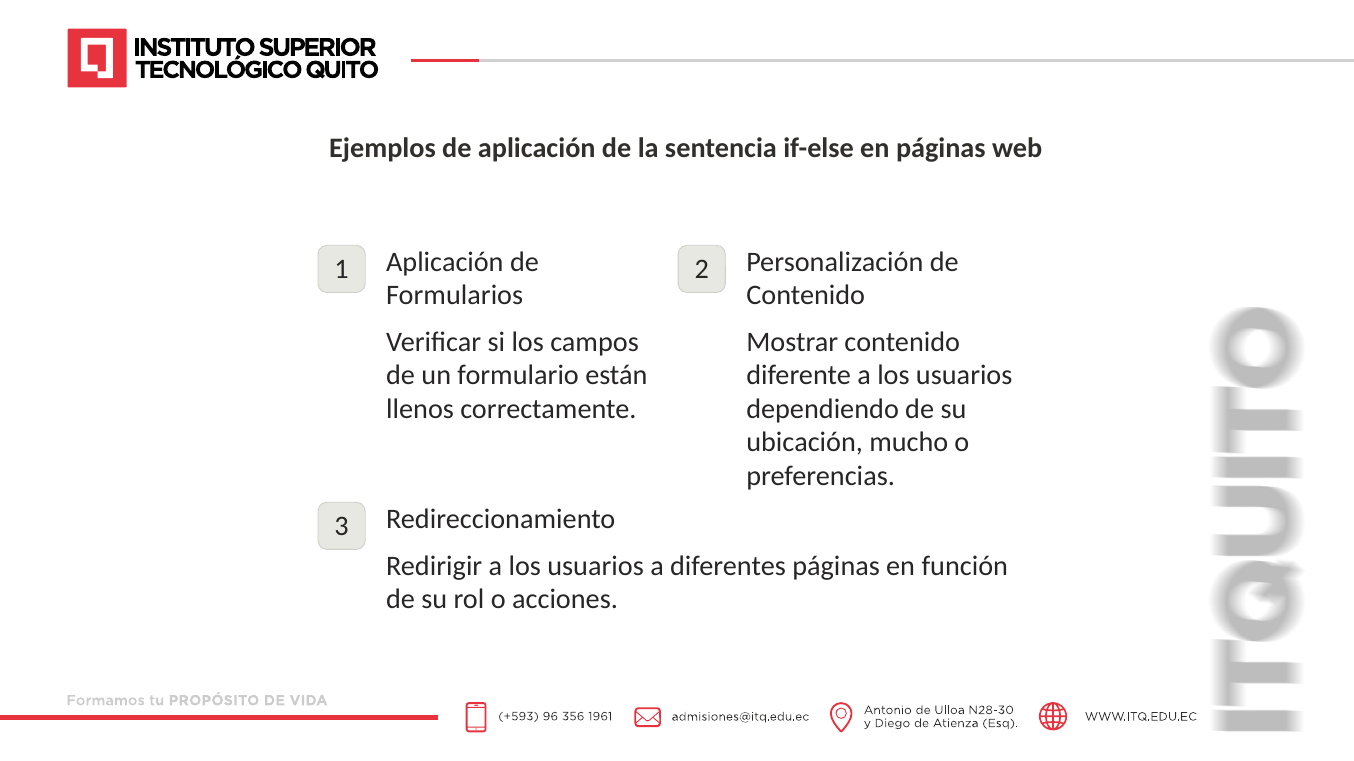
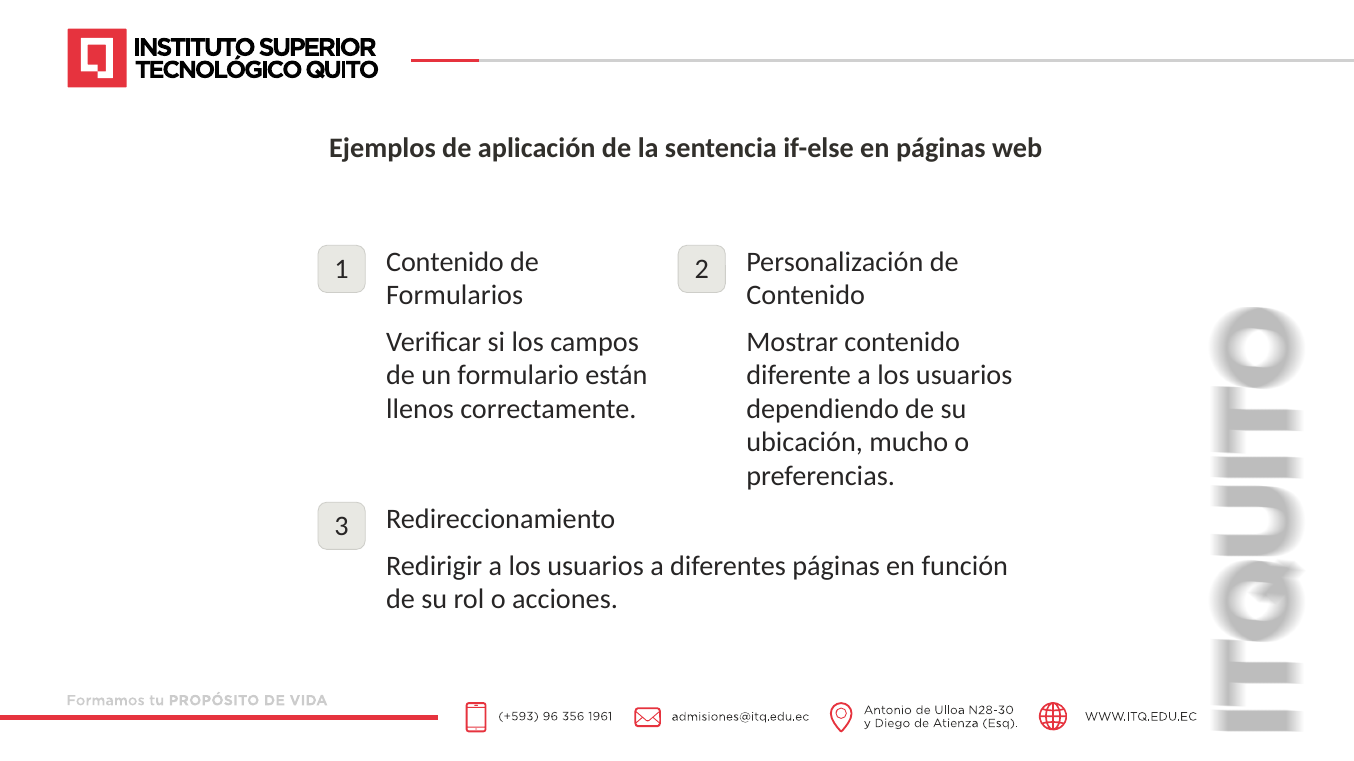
1 Aplicación: Aplicación -> Contenido (445, 263)
